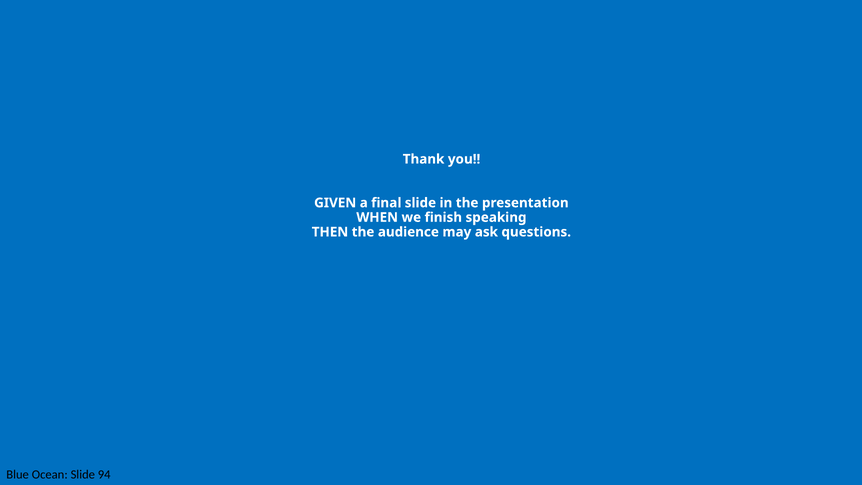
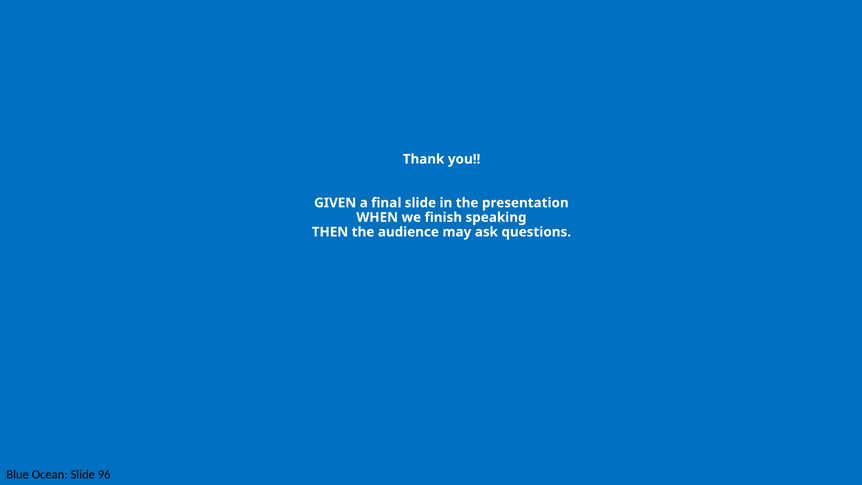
94: 94 -> 96 (104, 475)
